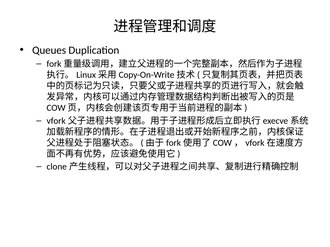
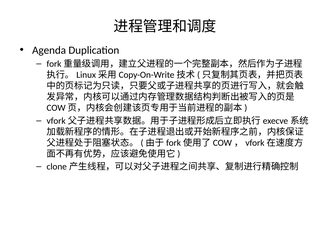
Queues: Queues -> Agenda (49, 50)
